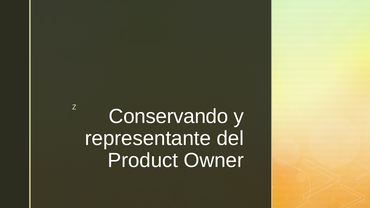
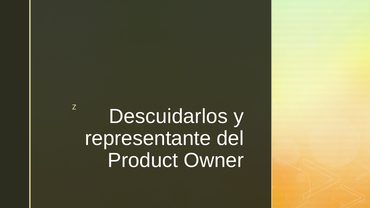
Conservando: Conservando -> Descuidarlos (168, 116)
